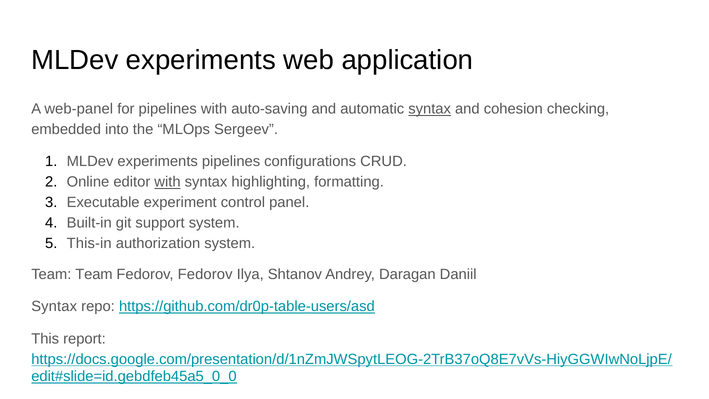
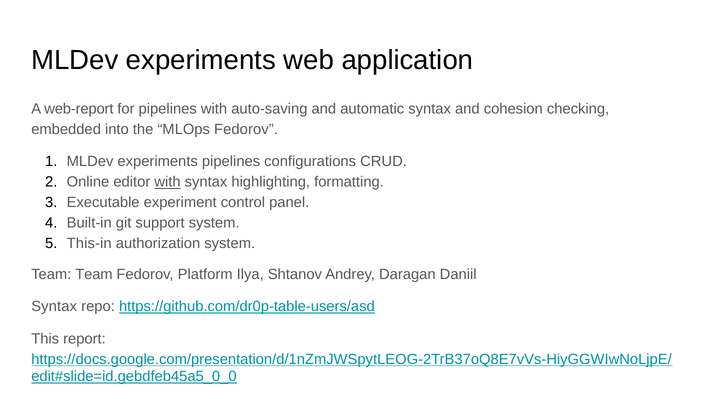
web-panel: web-panel -> web-report (79, 109)
syntax underline: present -> none (430, 109)
MLOps Sergeev: Sergeev -> Fedorov (246, 129)
Fedorov Fedorov: Fedorov -> Platform (205, 274)
